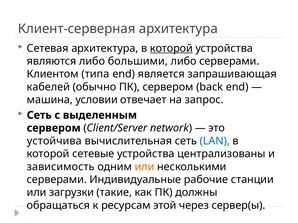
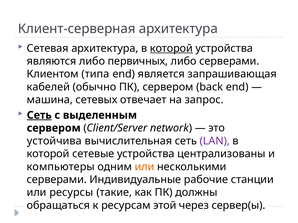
большими: большими -> первичных (138, 61)
условии: условии -> сетевых (97, 100)
Сеть underline: none -> present (39, 115)
LAN colour: blue -> purple (215, 141)
зависимость: зависимость -> компьютеры (61, 167)
загрузки: загрузки -> ресурсы (71, 193)
